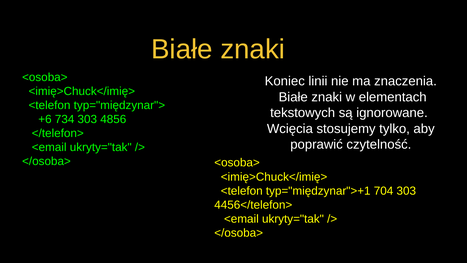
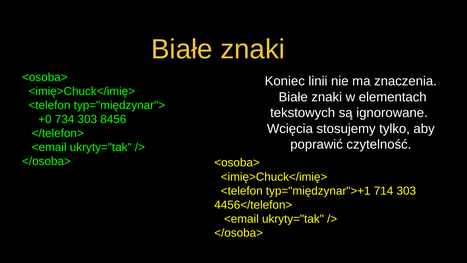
+6: +6 -> +0 (45, 119)
4856: 4856 -> 8456 (113, 119)
704: 704 -> 714 (384, 191)
